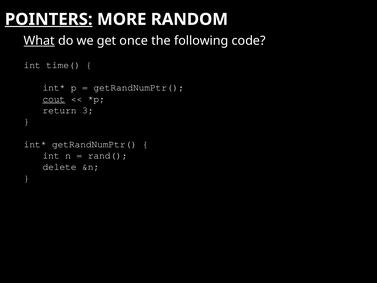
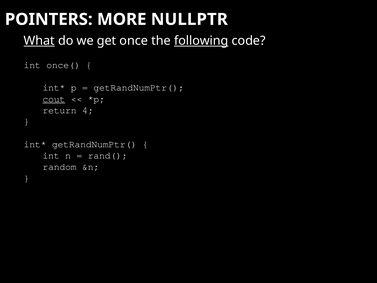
POINTERS underline: present -> none (49, 19)
RANDOM: RANDOM -> NULLPTR (189, 19)
following underline: none -> present (201, 41)
time(: time( -> once( (63, 65)
3: 3 -> 4 (88, 110)
delete: delete -> random (60, 167)
